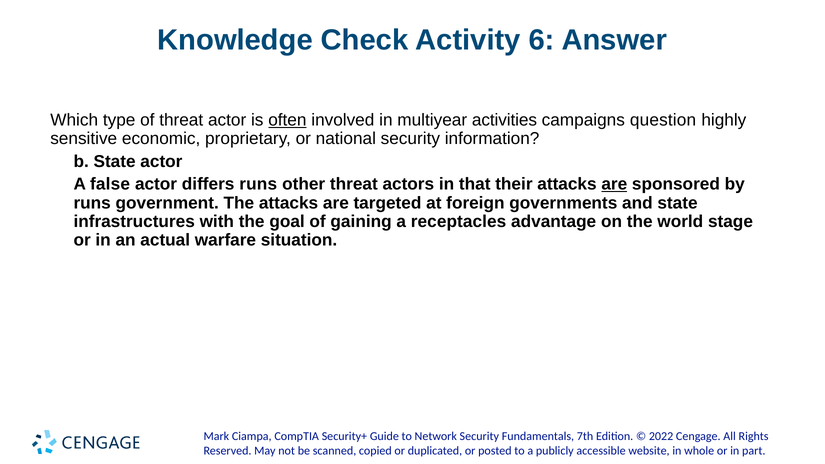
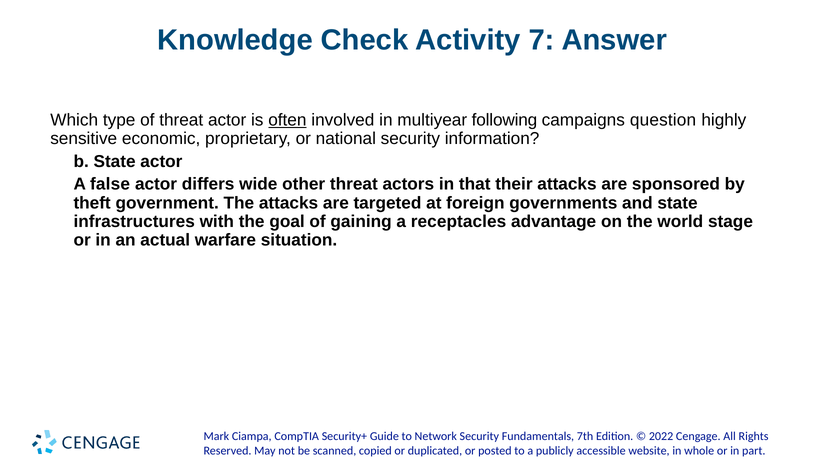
6: 6 -> 7 (542, 40)
activities: activities -> following (504, 120)
differs runs: runs -> wide (258, 184)
are underline: present -> none (614, 184)
runs: runs -> theft (92, 203)
